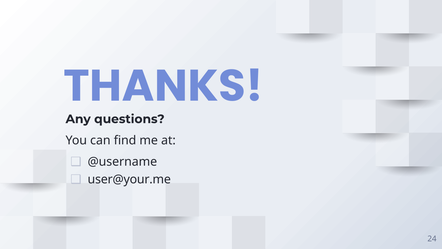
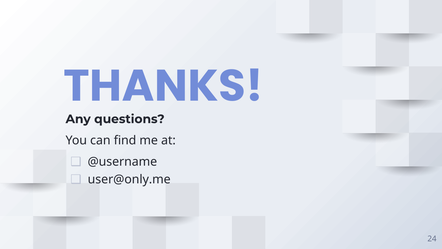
user@your.me: user@your.me -> user@only.me (129, 179)
